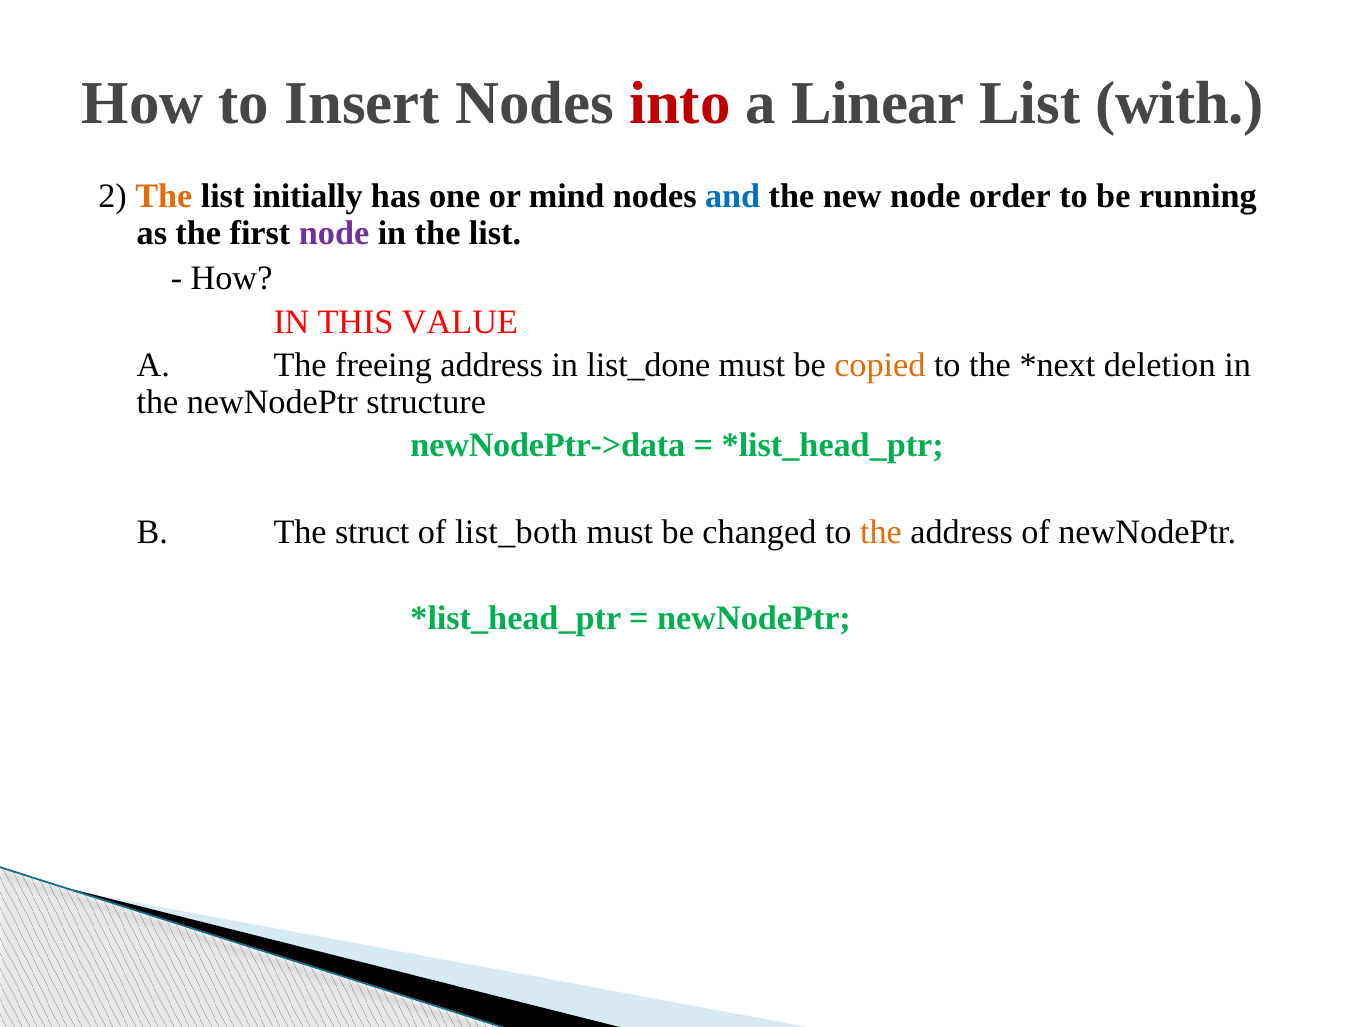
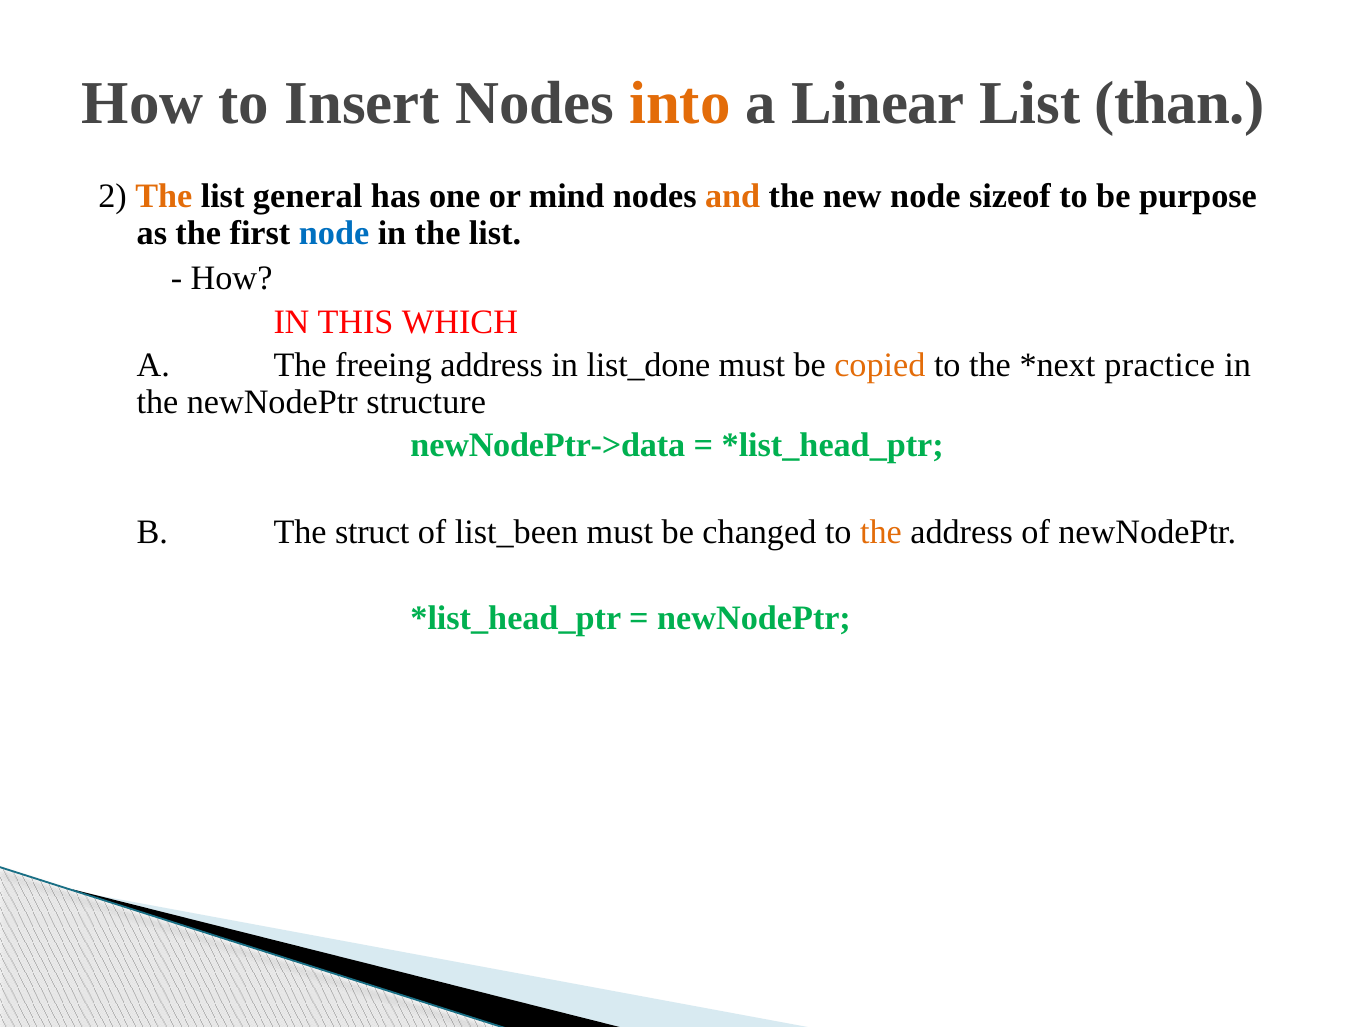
into colour: red -> orange (680, 103)
with: with -> than (1180, 103)
initially: initially -> general (308, 196)
and colour: blue -> orange (733, 196)
order: order -> sizeof (1010, 196)
running: running -> purpose (1198, 196)
node colour: purple -> blue (334, 233)
VALUE: VALUE -> WHICH (460, 322)
deletion: deletion -> practice (1160, 365)
list_both: list_both -> list_been (517, 532)
